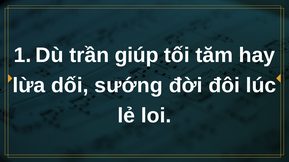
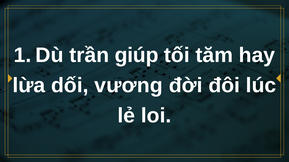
sướng: sướng -> vương (129, 86)
